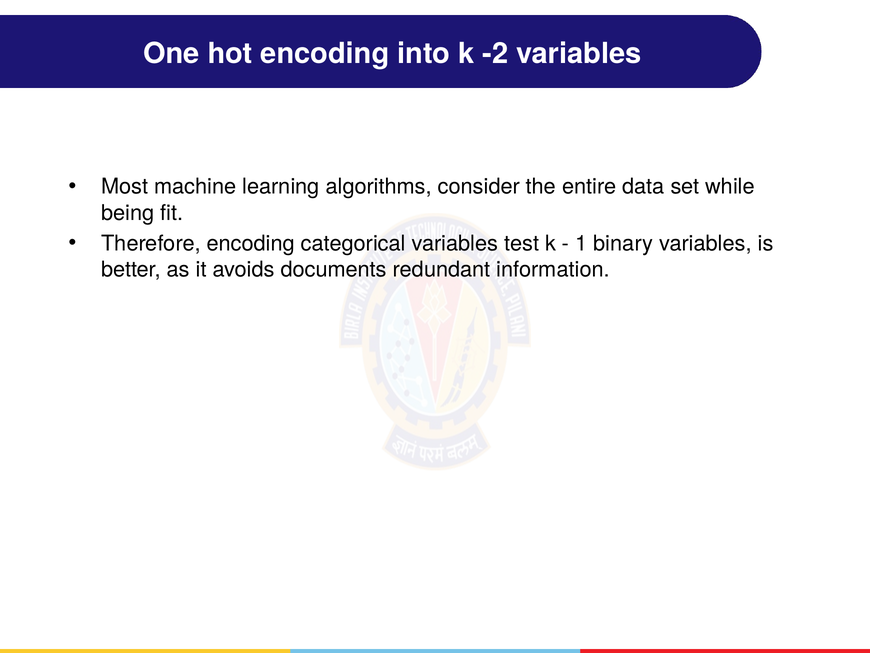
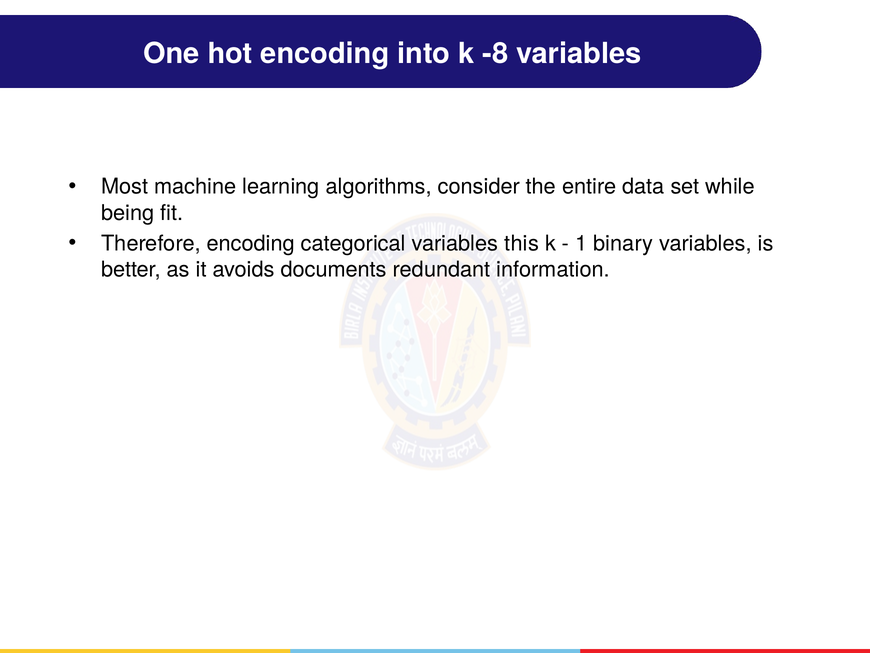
-2: -2 -> -8 (495, 54)
test: test -> this (522, 243)
